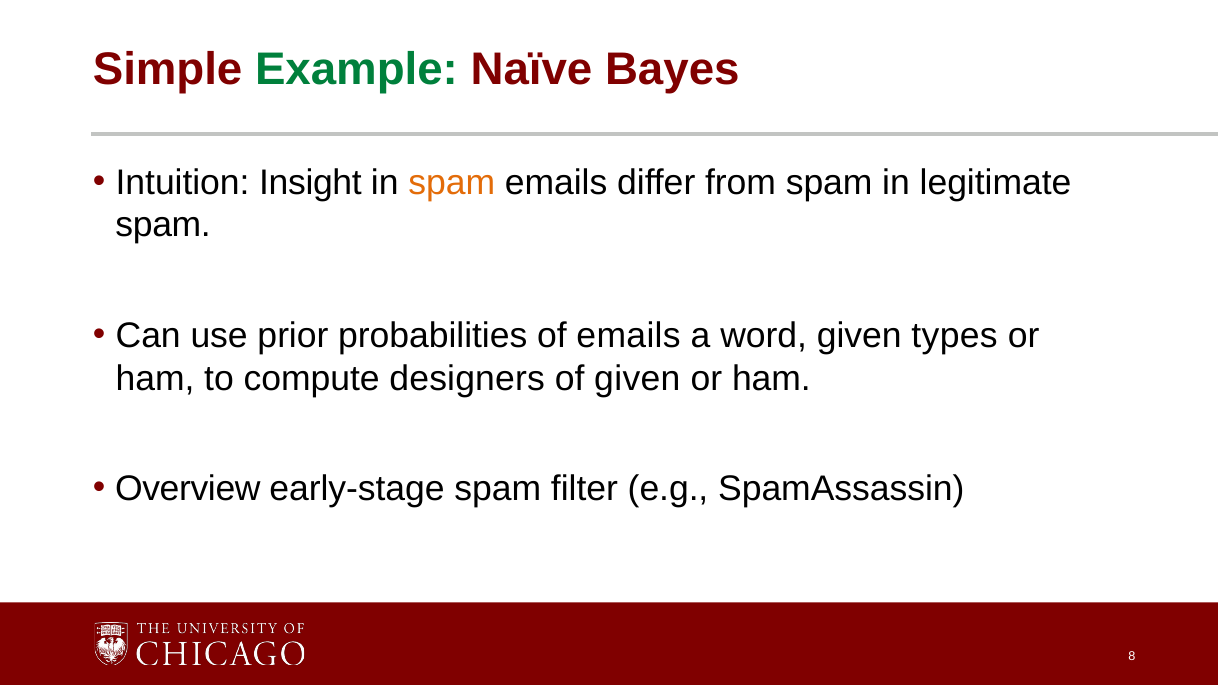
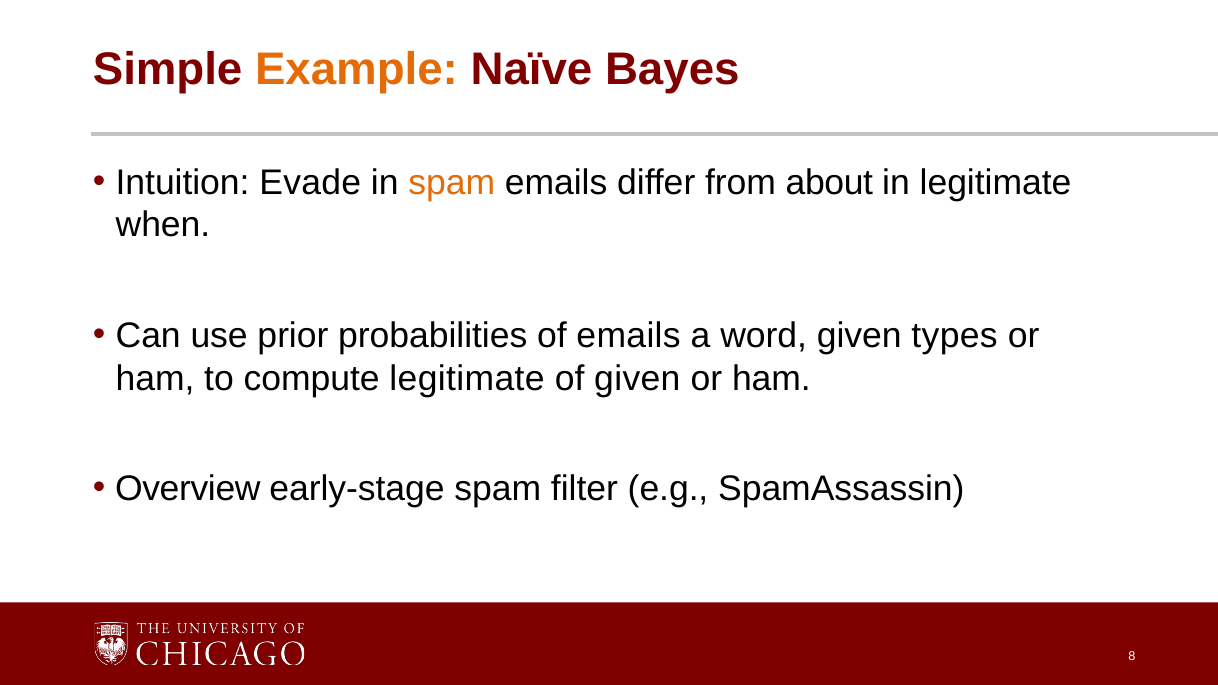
Example colour: green -> orange (356, 69)
Insight: Insight -> Evade (310, 183)
from spam: spam -> about (829, 183)
spam: spam -> when (163, 225)
compute designers: designers -> legitimate (467, 379)
